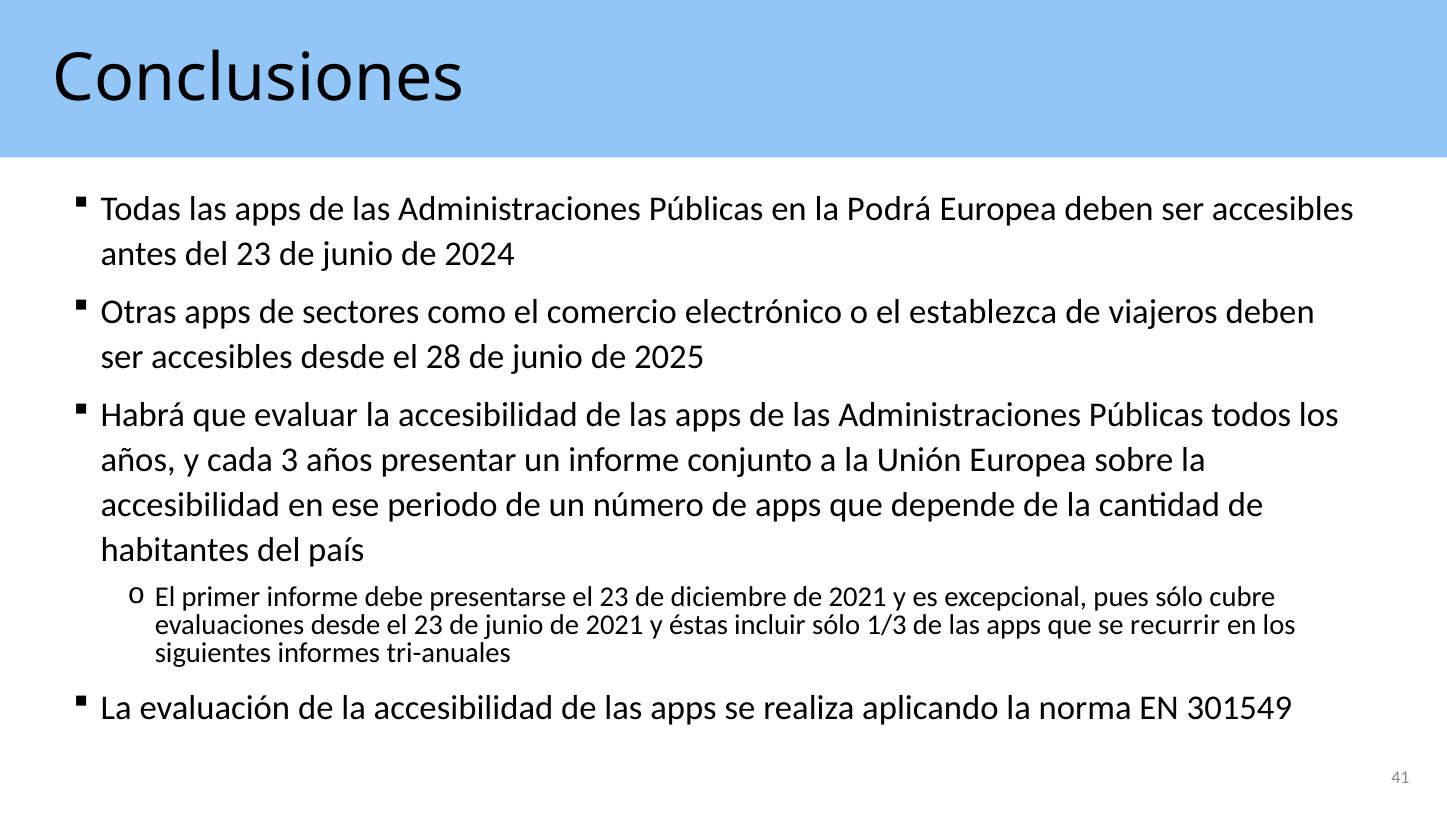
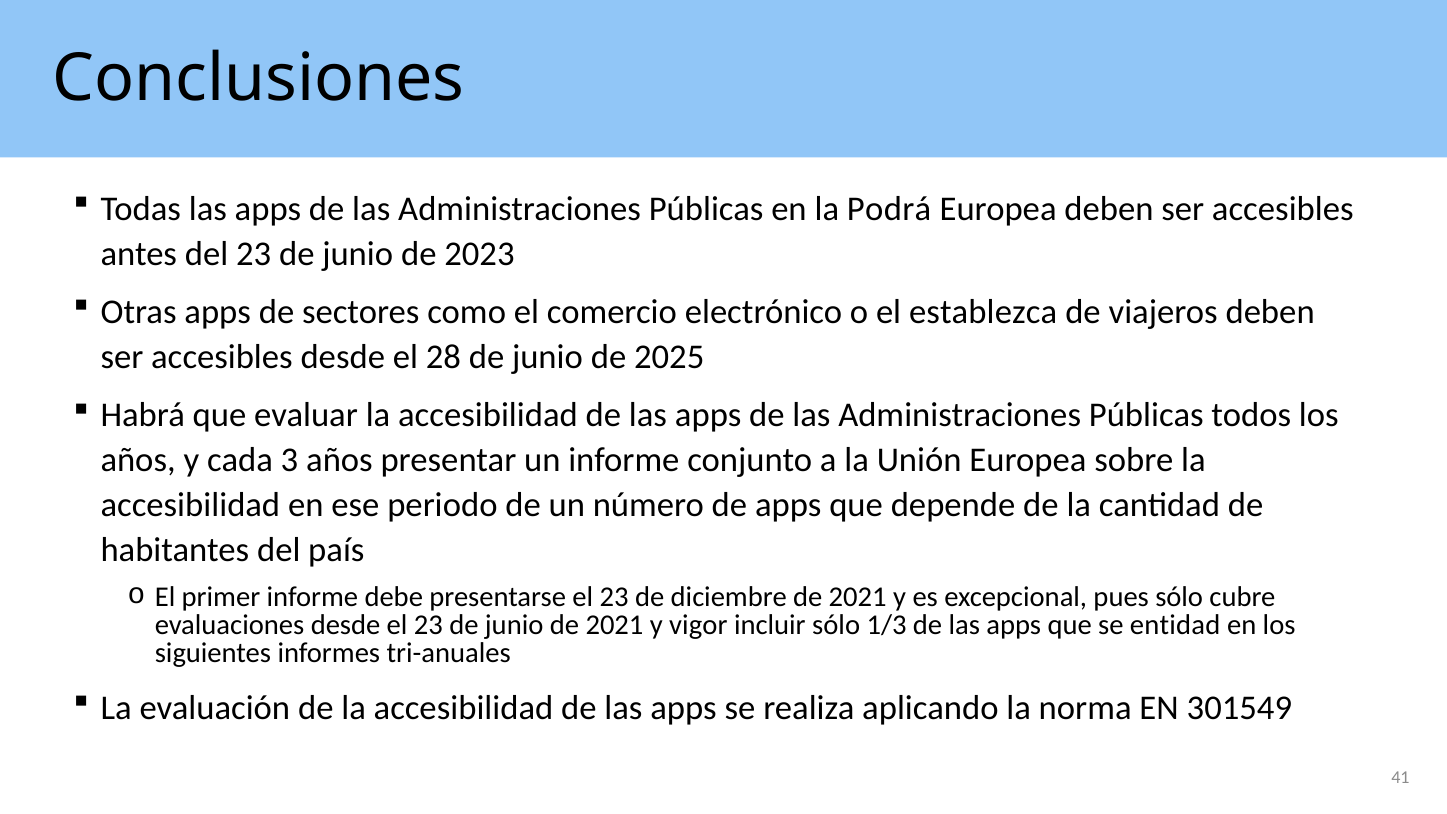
2024: 2024 -> 2023 (479, 254)
éstas: éstas -> vigor (698, 625)
recurrir: recurrir -> entidad (1175, 625)
